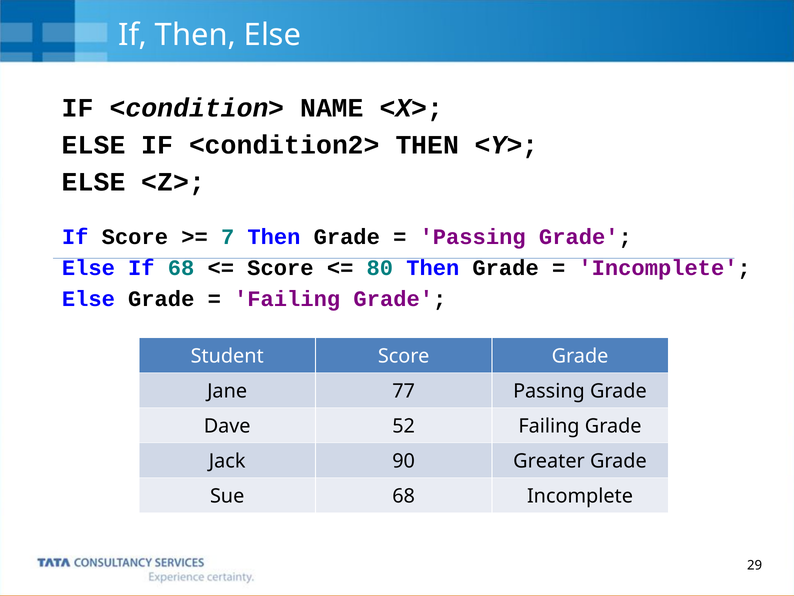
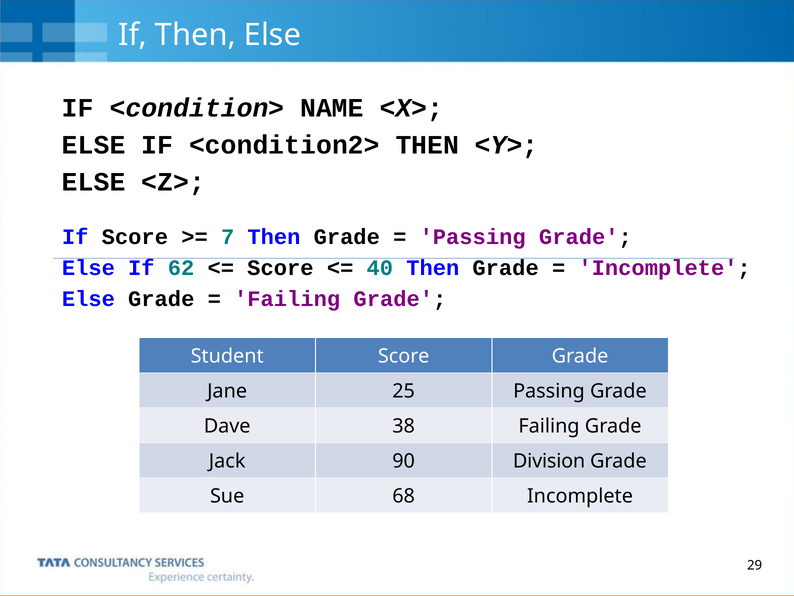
If 68: 68 -> 62 (181, 268)
80: 80 -> 40 (380, 268)
77: 77 -> 25 (404, 391)
52: 52 -> 38 (404, 426)
Greater: Greater -> Division (549, 461)
